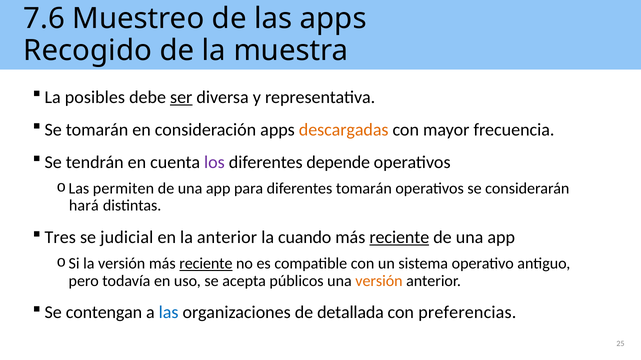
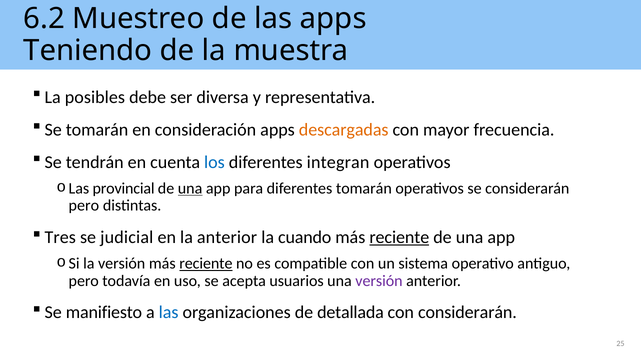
7.6: 7.6 -> 6.2 (44, 19)
Recogido: Recogido -> Teniendo (88, 51)
ser underline: present -> none (181, 97)
los colour: purple -> blue (214, 163)
depende: depende -> integran (338, 163)
permiten: permiten -> provincial (124, 189)
una underline: none -> present (190, 189)
hará: hará -> pero (84, 206)
públicos: públicos -> usuarios (297, 281)
versión colour: orange -> purple (379, 281)
contengan: contengan -> manifiesto (104, 313)
con preferencias: preferencias -> considerarán (467, 313)
